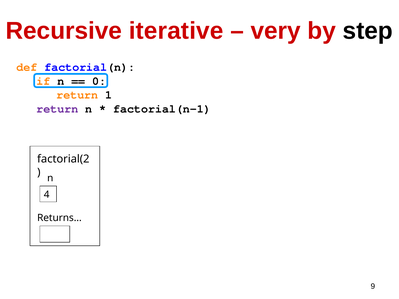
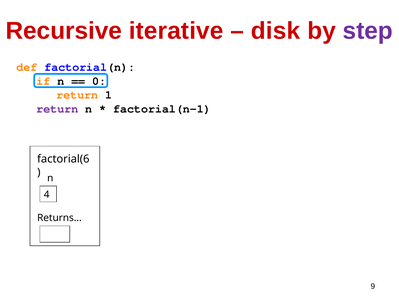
very: very -> disk (276, 31)
step colour: black -> purple (368, 31)
factorial(2: factorial(2 -> factorial(6 (63, 159)
